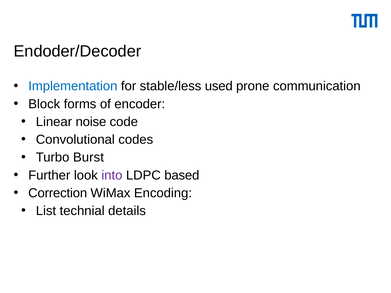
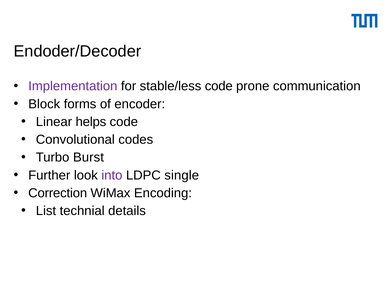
Implementation colour: blue -> purple (73, 86)
stable/less used: used -> code (219, 86)
noise: noise -> helps (91, 122)
based: based -> single (182, 175)
